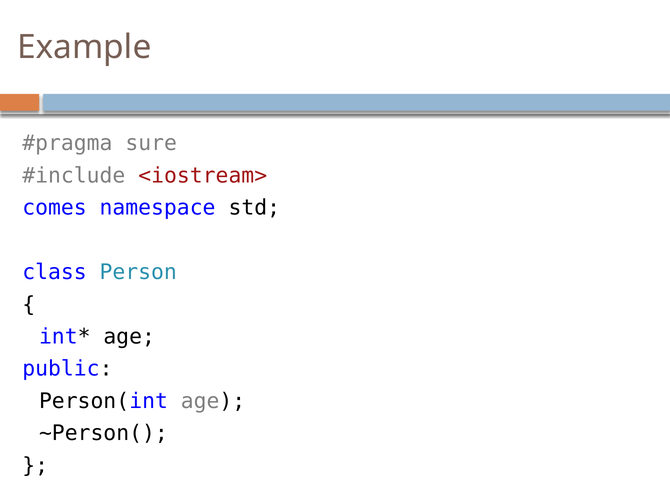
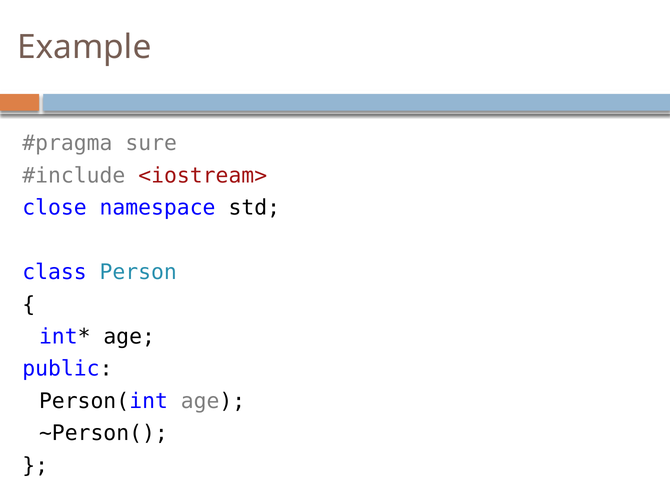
comes: comes -> close (54, 208)
